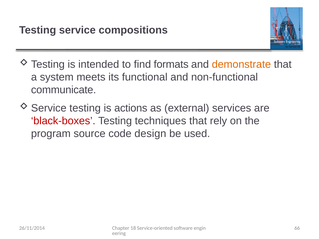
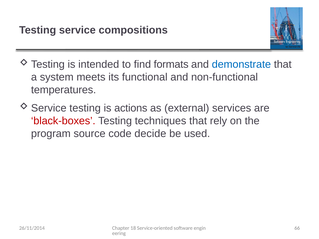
demonstrate colour: orange -> blue (241, 65)
communicate: communicate -> temperatures (64, 90)
design: design -> decide (150, 134)
